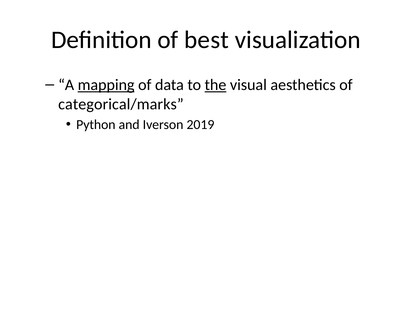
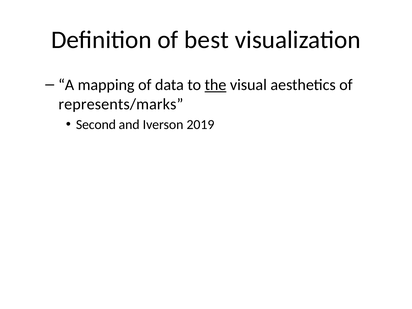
mapping underline: present -> none (106, 85)
categorical/marks: categorical/marks -> represents/marks (121, 104)
Python: Python -> Second (96, 125)
